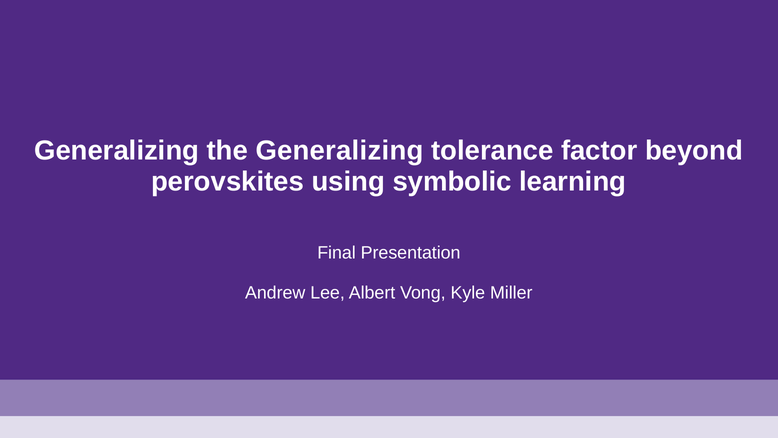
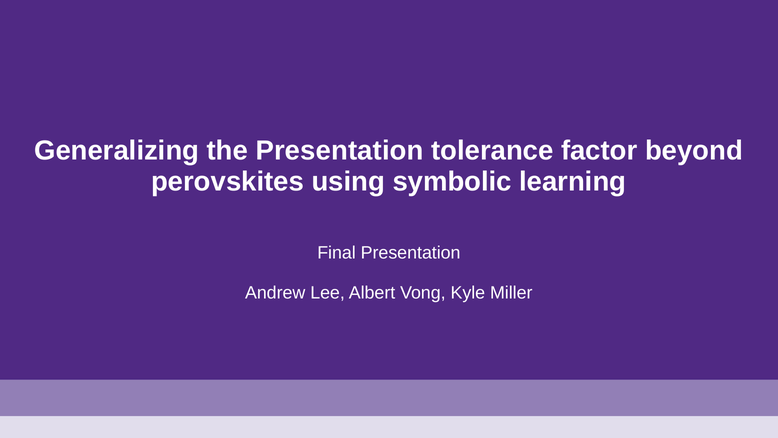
the Generalizing: Generalizing -> Presentation (340, 151)
